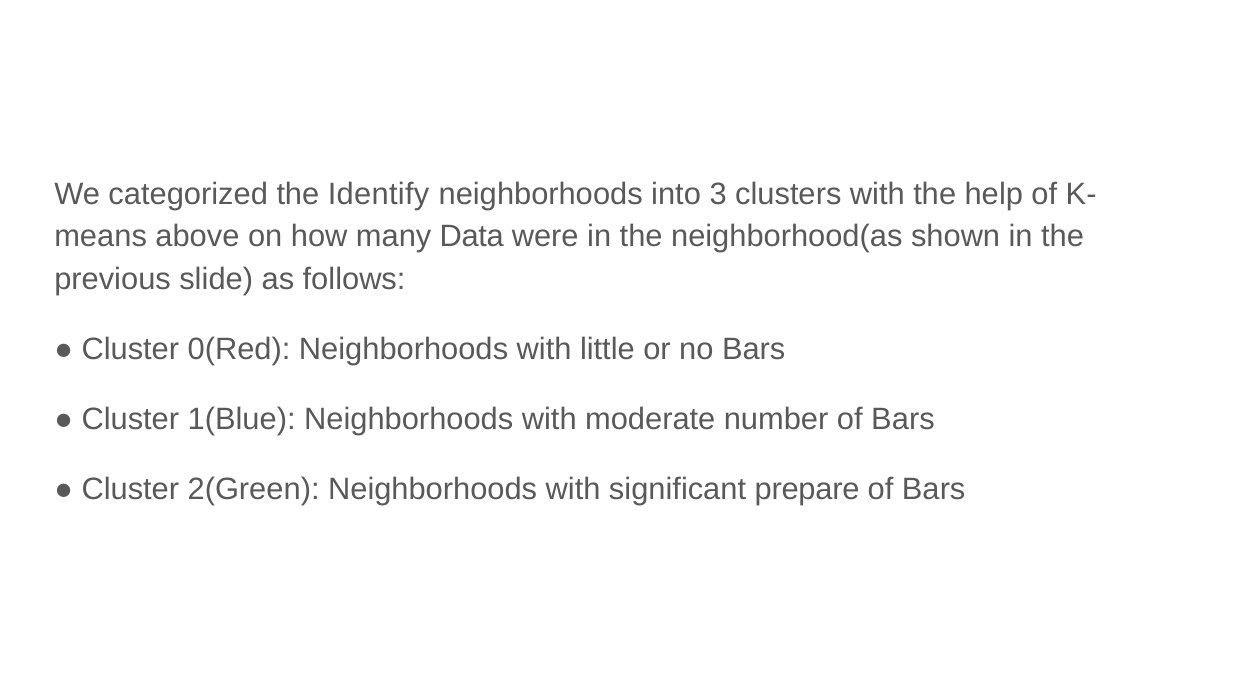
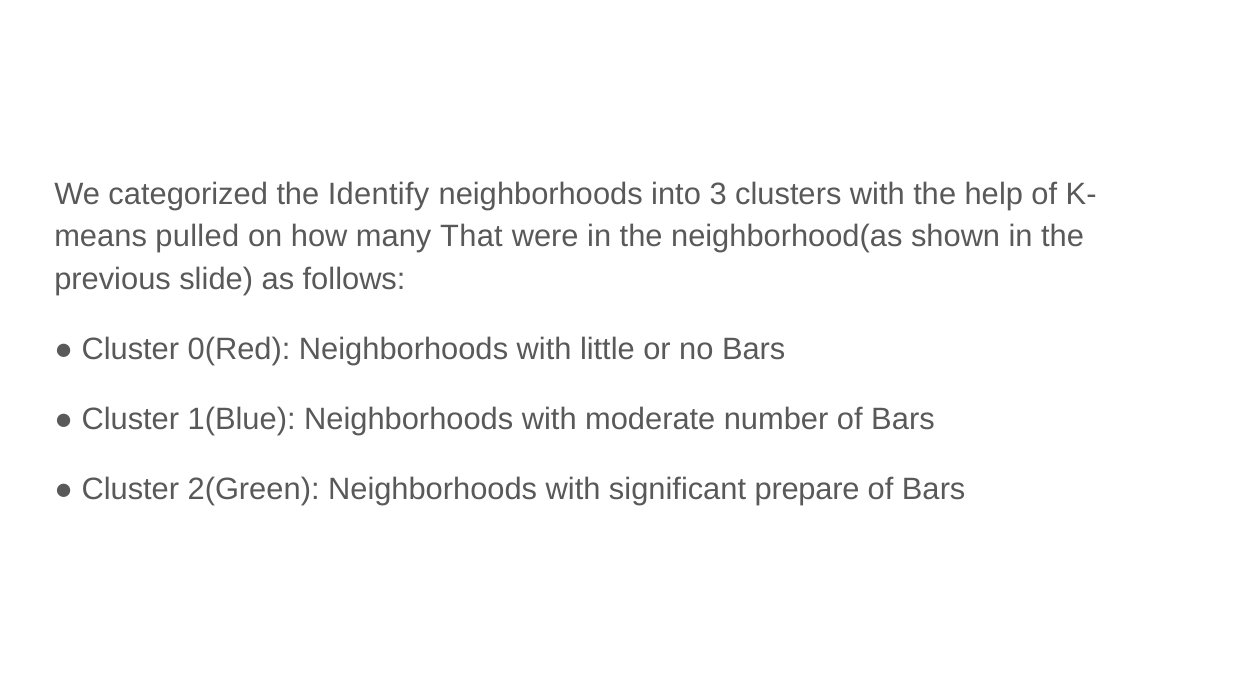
above: above -> pulled (197, 237)
Data: Data -> That (471, 237)
